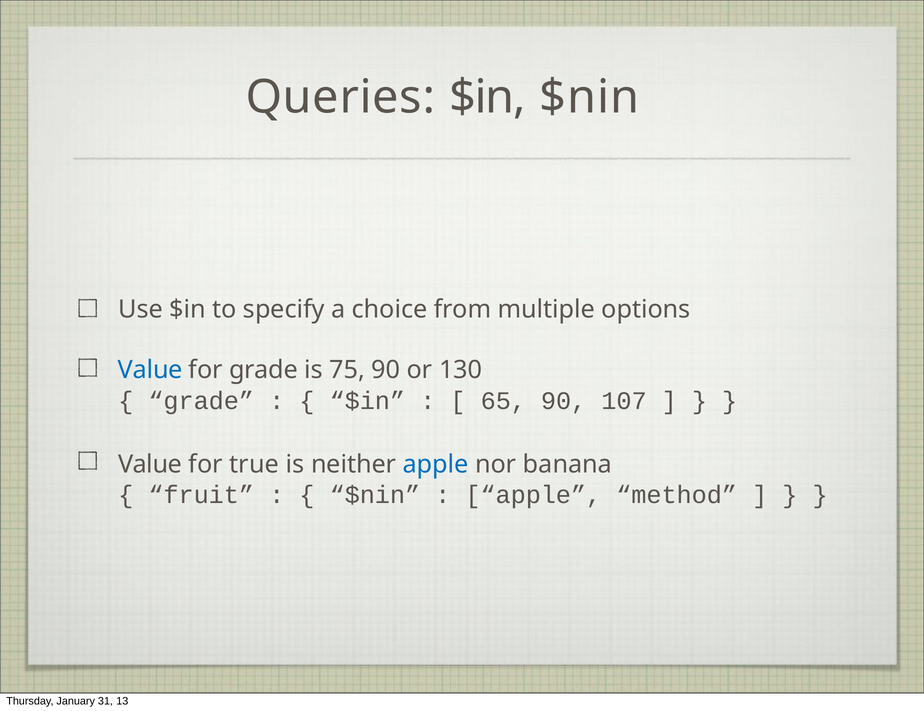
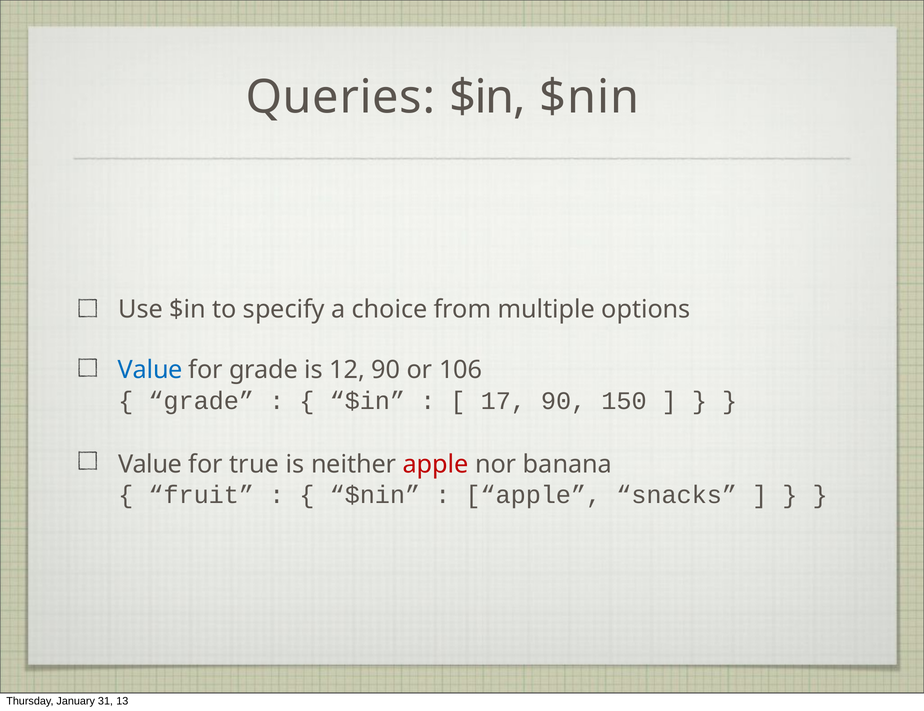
75: 75 -> 12 (347, 370)
130: 130 -> 106 (461, 370)
65: 65 -> 17 (503, 401)
107: 107 -> 150 (624, 401)
apple colour: blue -> red (436, 464)
method: method -> snacks (677, 495)
